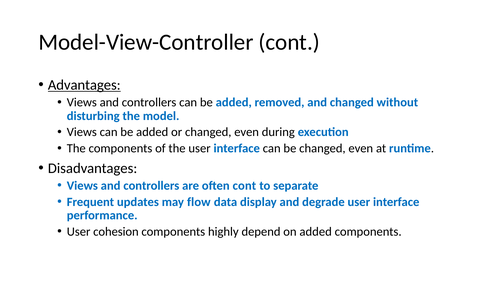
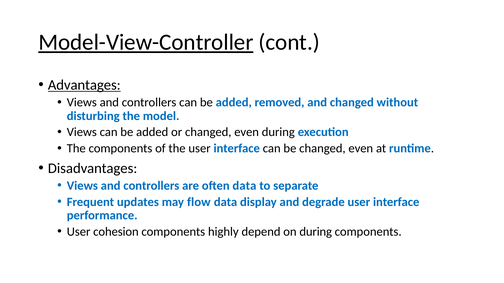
Model-View-Controller underline: none -> present (146, 42)
often cont: cont -> data (244, 186)
on added: added -> during (316, 232)
